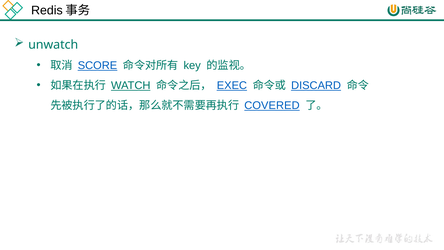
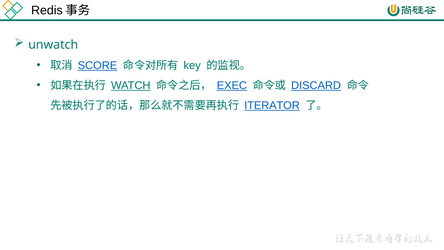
COVERED: COVERED -> ITERATOR (272, 105)
